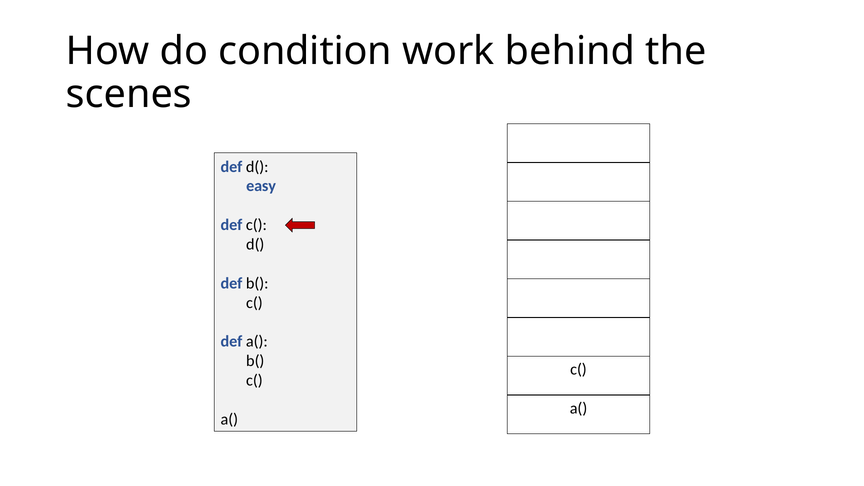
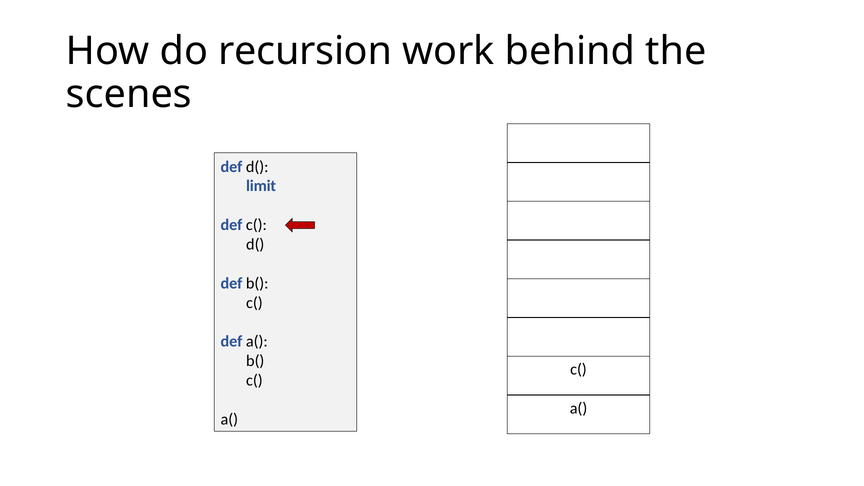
condition: condition -> recursion (305, 51)
easy: easy -> limit (261, 186)
